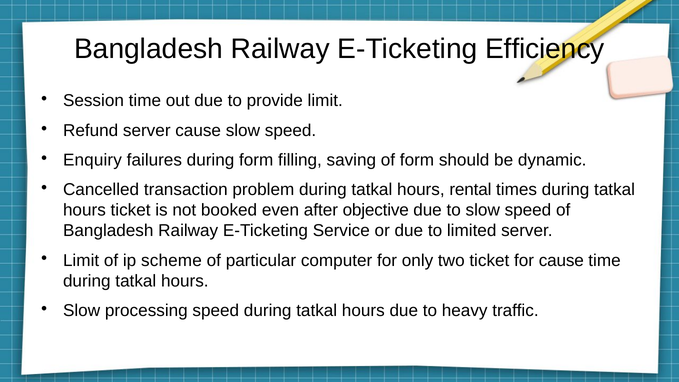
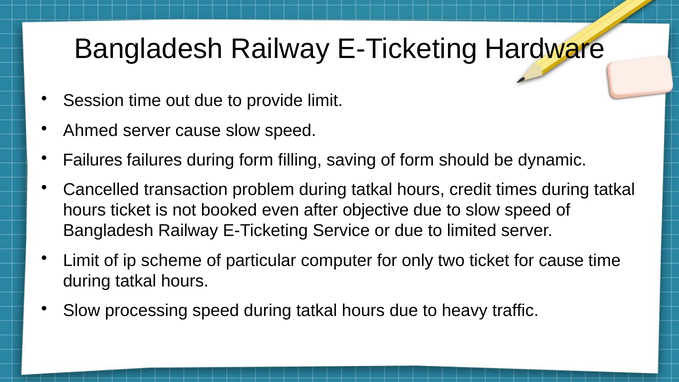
Efficiency: Efficiency -> Hardware (545, 49)
Refund: Refund -> Ahmed (91, 130)
Enquiry: Enquiry -> Failures (93, 160)
rental: rental -> credit (470, 190)
